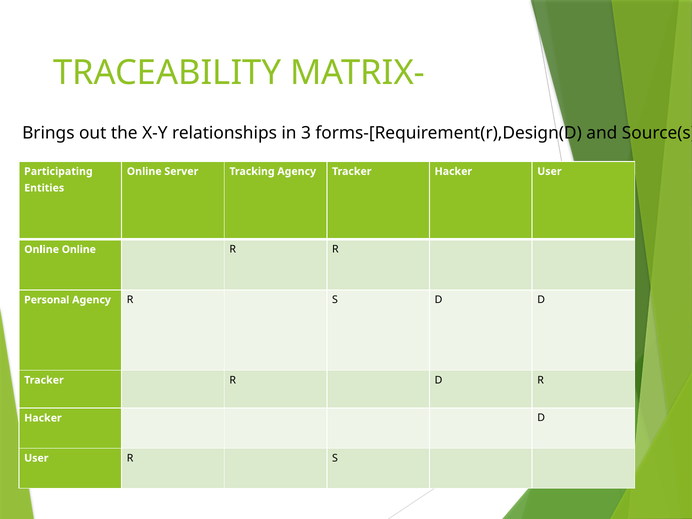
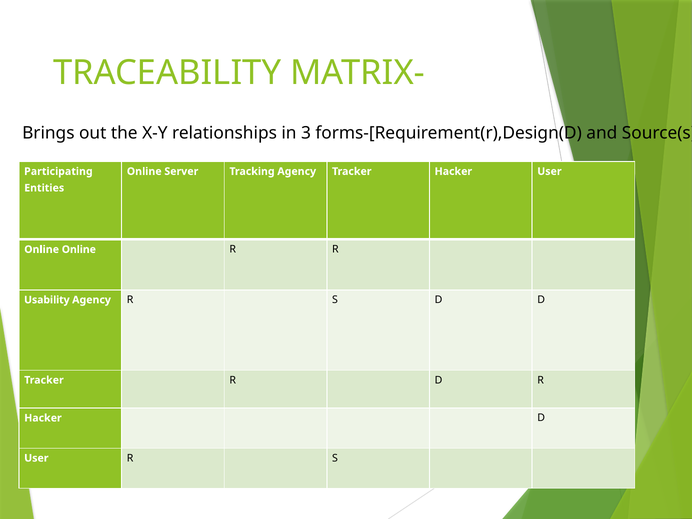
Personal: Personal -> Usability (47, 300)
